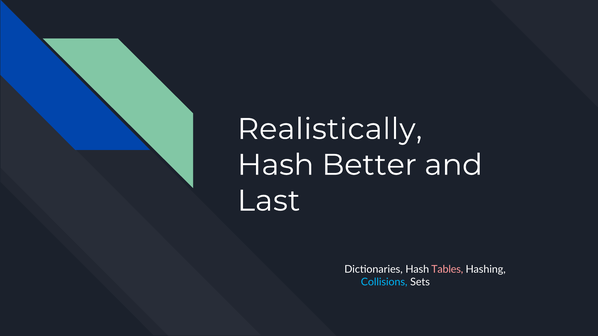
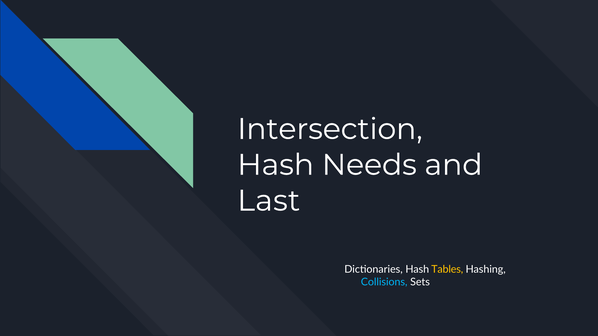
Realistically: Realistically -> Intersection (330, 129)
Better: Better -> Needs (369, 165)
Tables colour: pink -> yellow (447, 270)
